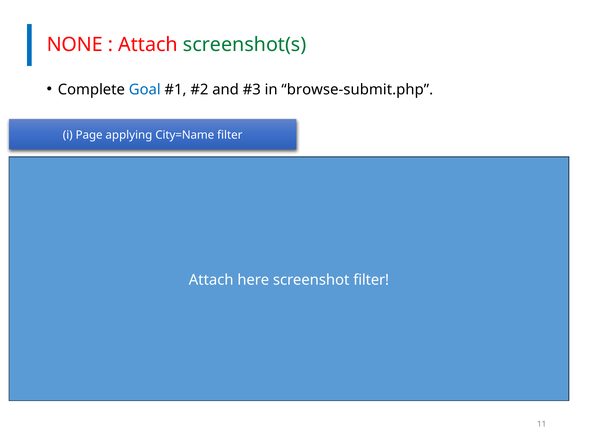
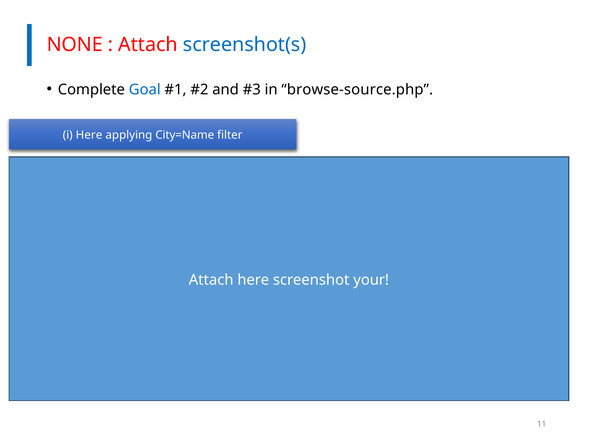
screenshot(s colour: green -> blue (245, 45)
browse-submit.php: browse-submit.php -> browse-source.php (357, 89)
i Page: Page -> Here (89, 135)
screenshot filter: filter -> your (371, 280)
